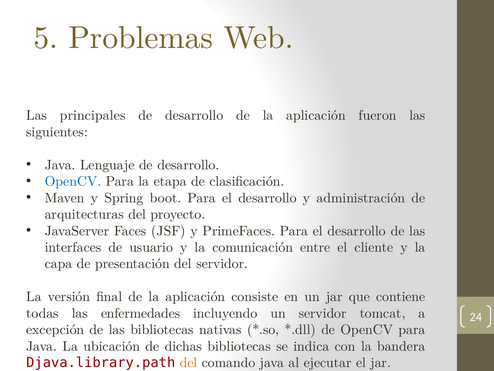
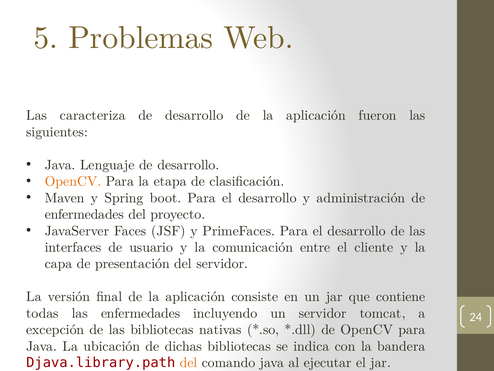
principales: principales -> caracteriza (93, 115)
OpenCV colour: blue -> orange (73, 181)
arquitecturas: arquitecturas -> enfermedades (84, 214)
